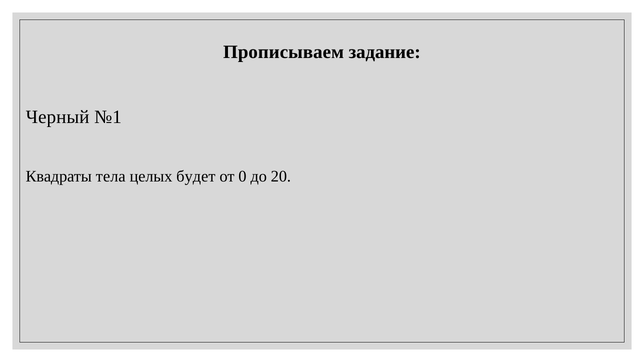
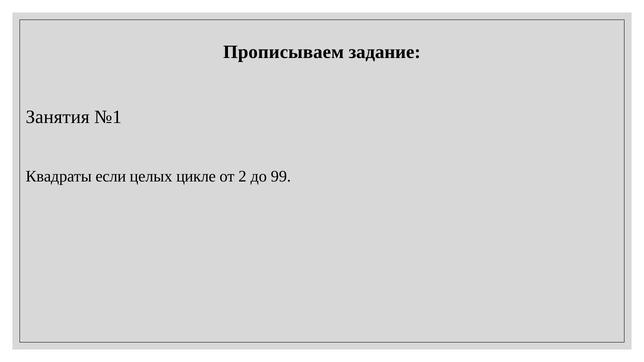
Черный: Черный -> Занятия (58, 117)
тела: тела -> если (111, 176)
будет: будет -> цикле (196, 176)
0: 0 -> 2 (242, 176)
20: 20 -> 99 (281, 176)
